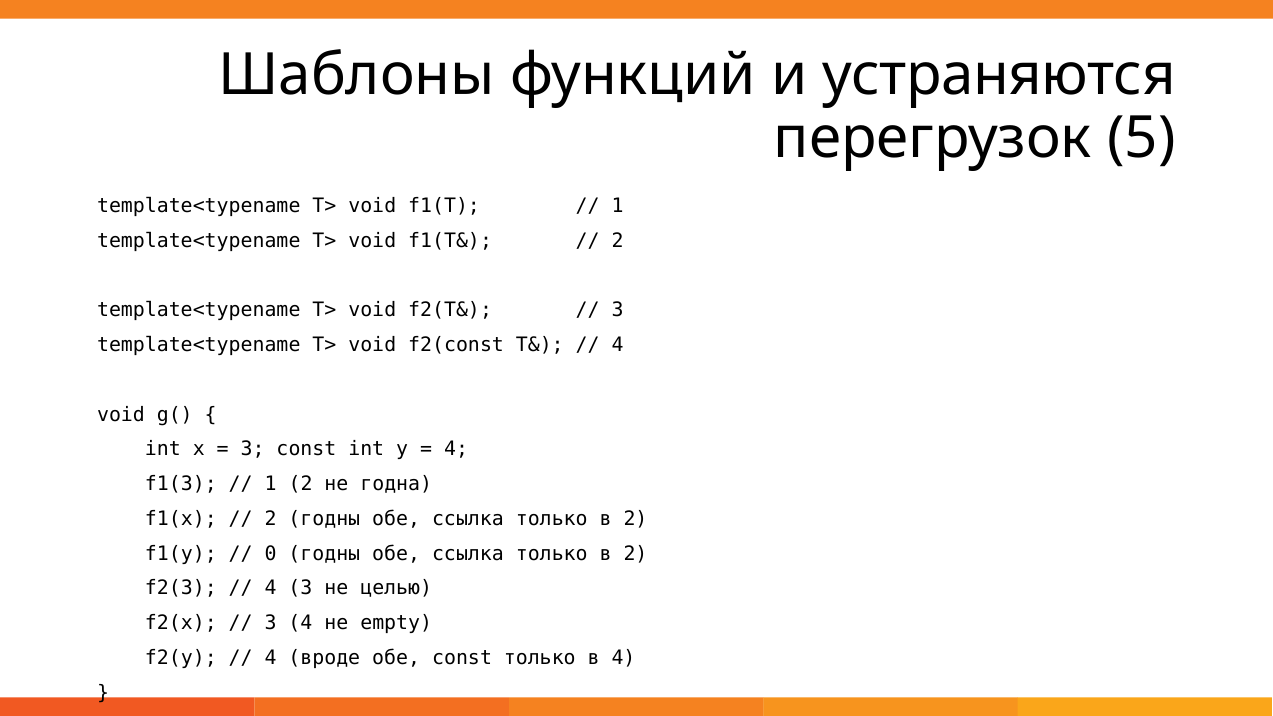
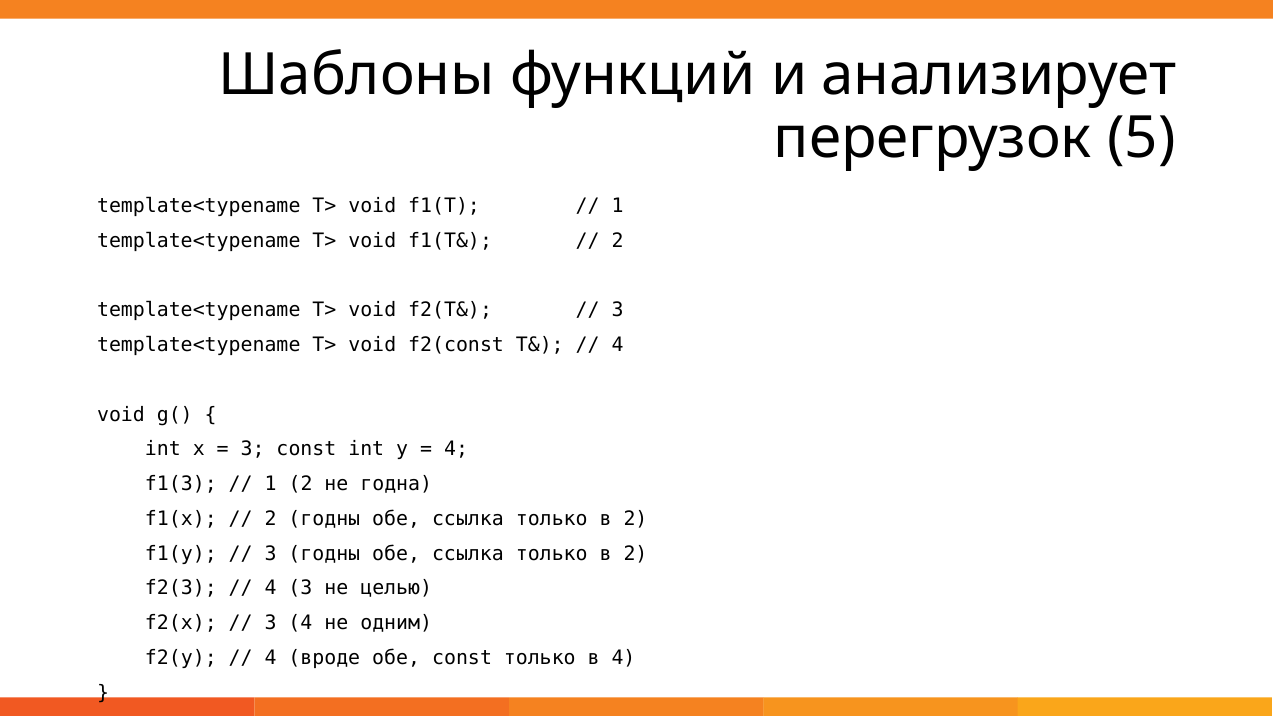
устраняются: устраняются -> анализирует (999, 75)
0: 0 -> 3 (271, 554)
empty: empty -> одним (396, 623)
